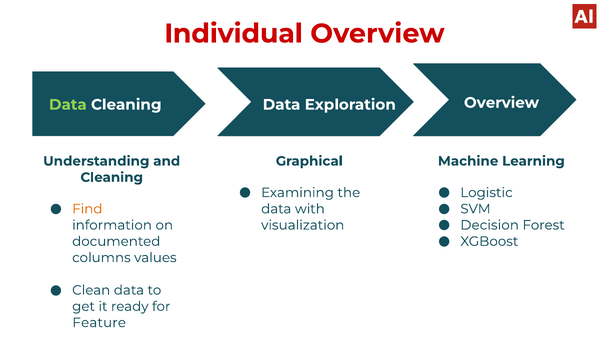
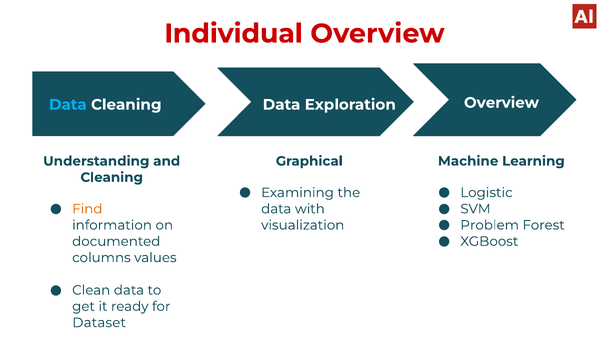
Data colour: light green -> light blue (68, 105)
Decision: Decision -> Problem (490, 225)
Feature: Feature -> Dataset (99, 322)
